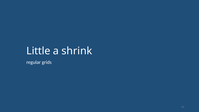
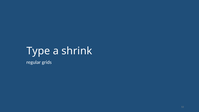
Little: Little -> Type (38, 51)
